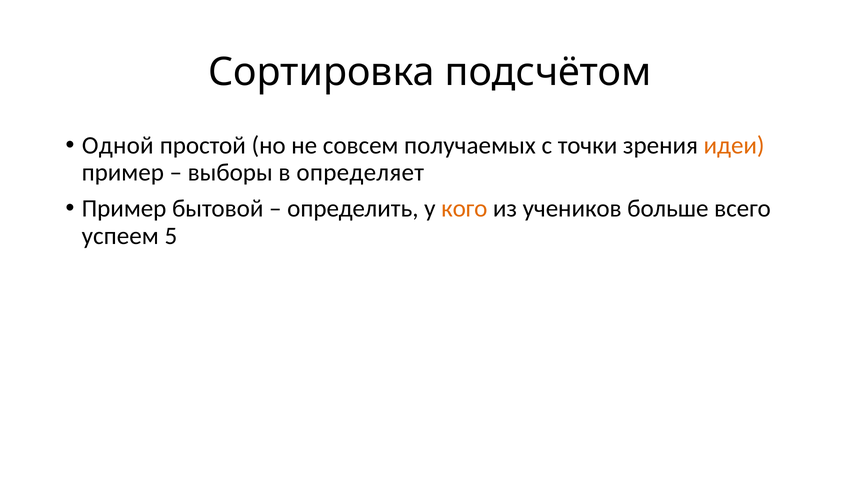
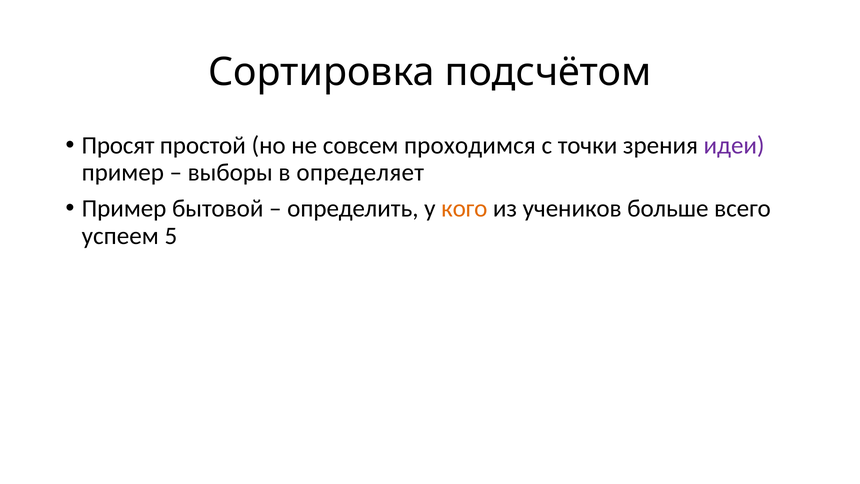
Одной: Одной -> Просят (118, 145)
получаемых: получаемых -> проходимся (470, 145)
идеи colour: orange -> purple (734, 145)
